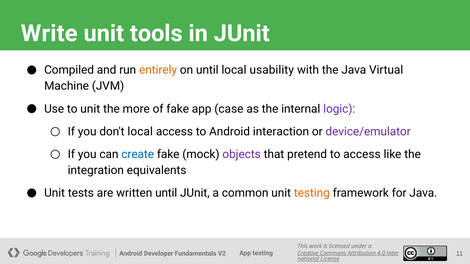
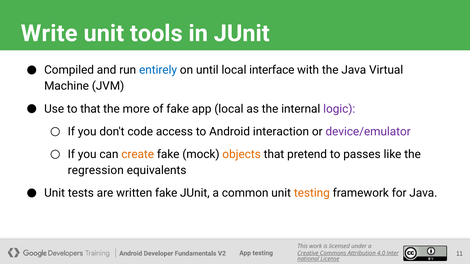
entirely colour: orange -> blue (158, 70)
usability: usability -> interface (272, 70)
to unit: unit -> that (90, 109)
app case: case -> local (229, 109)
don't local: local -> code (140, 132)
create colour: blue -> orange (138, 154)
objects colour: purple -> orange (242, 154)
to access: access -> passes (362, 154)
integration: integration -> regression (96, 171)
written until: until -> fake (166, 193)
